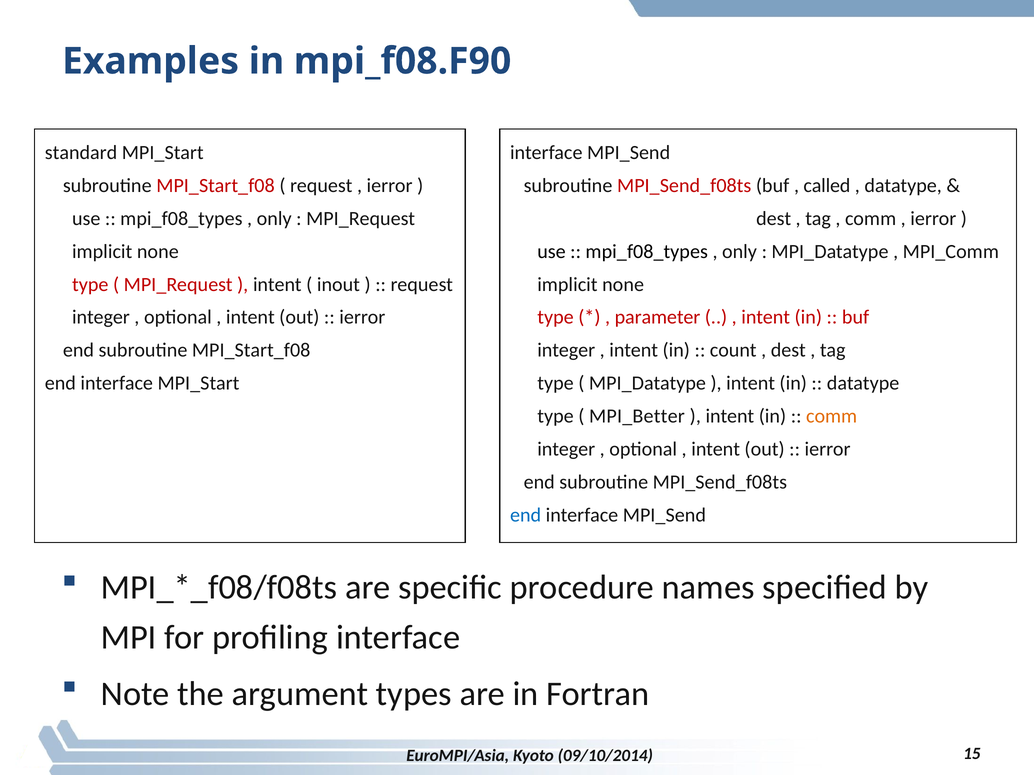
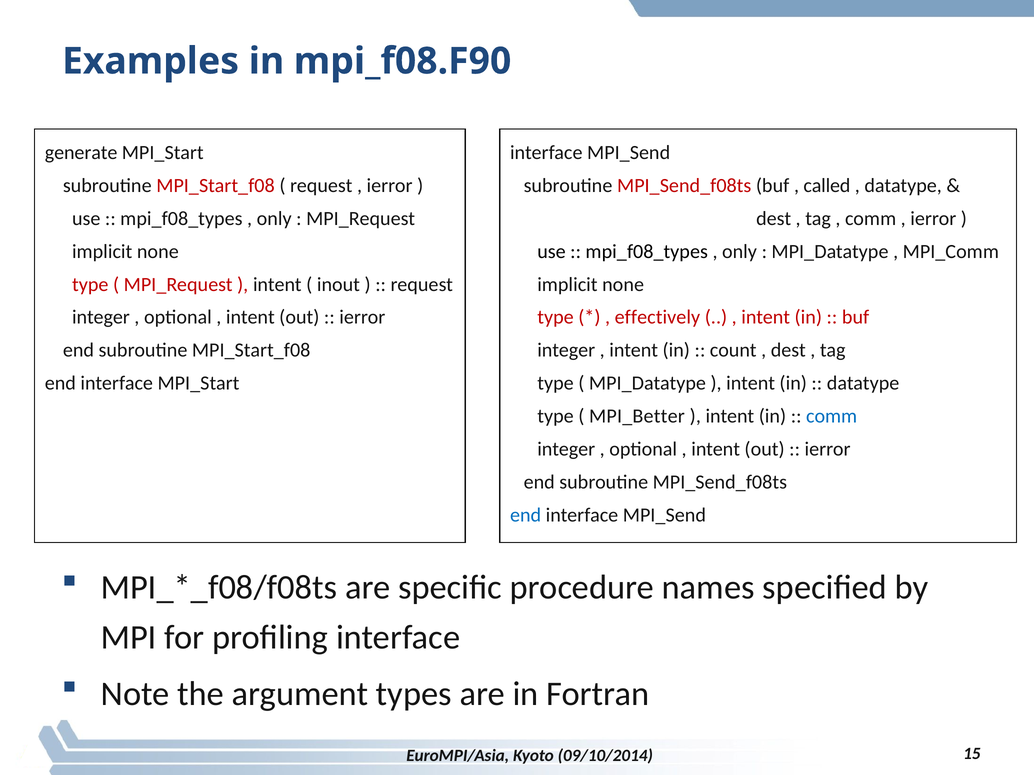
standard: standard -> generate (81, 153)
parameter: parameter -> effectively (657, 318)
comm colour: orange -> blue (832, 416)
